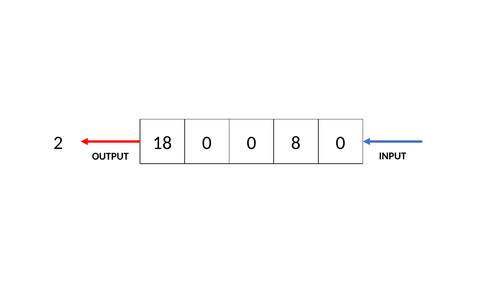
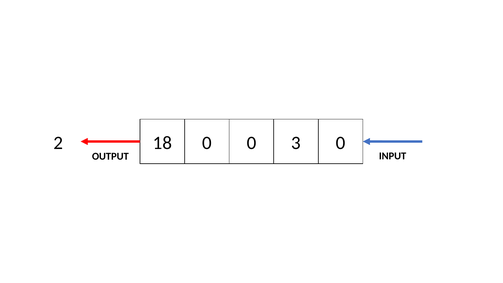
8: 8 -> 3 (296, 143)
